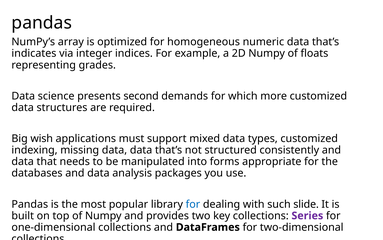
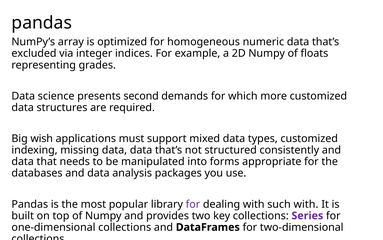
indicates: indicates -> excluded (34, 53)
for colour: blue -> purple (193, 204)
such slide: slide -> with (306, 204)
